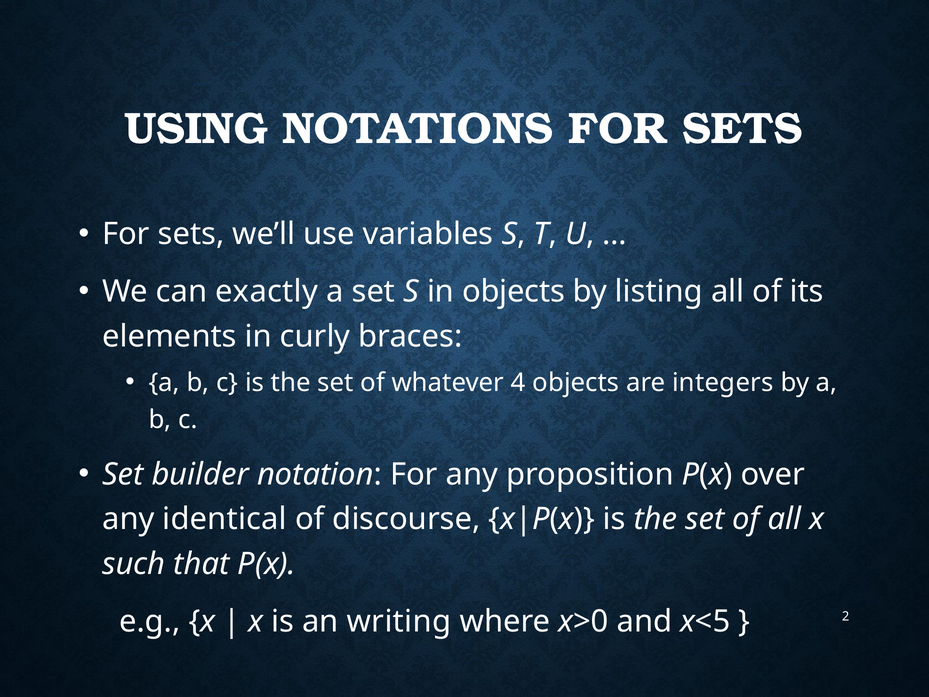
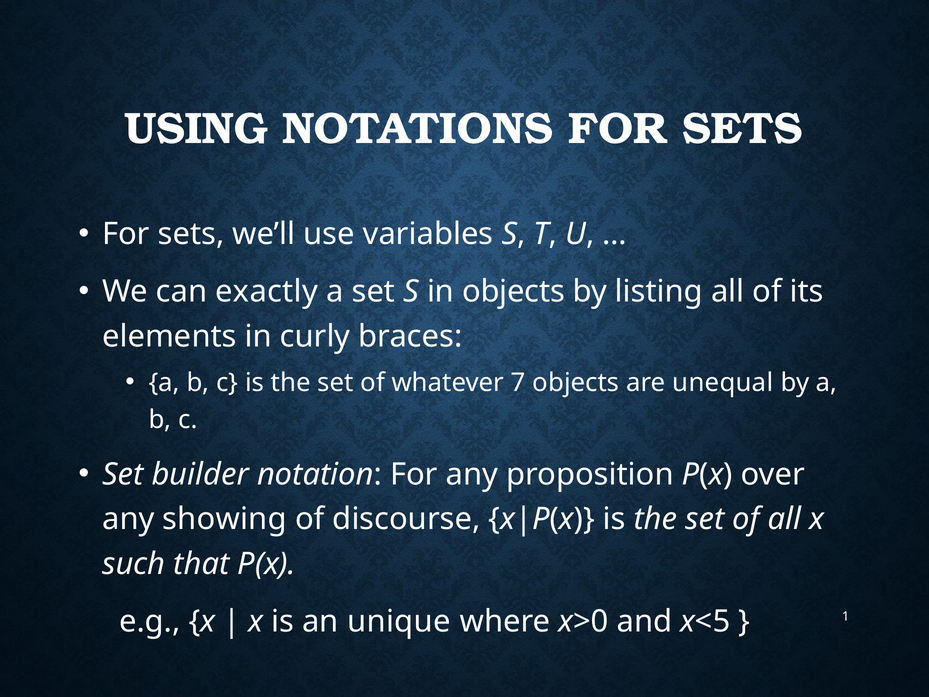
4: 4 -> 7 (518, 382)
integers: integers -> unequal (723, 382)
identical: identical -> showing (225, 519)
writing: writing -> unique (399, 621)
2: 2 -> 1 (846, 616)
